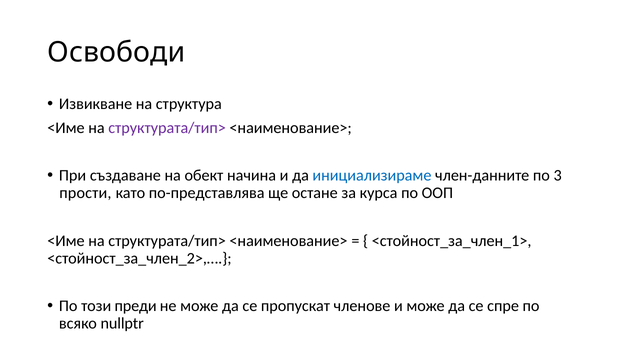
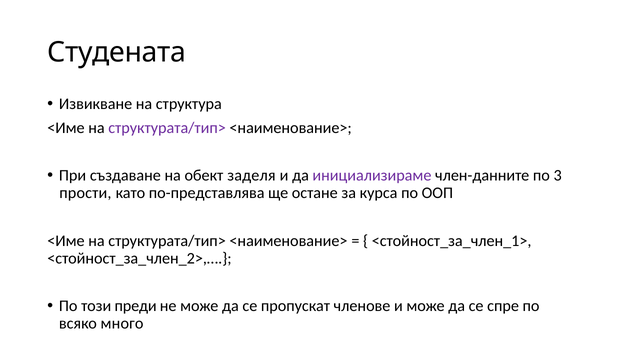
Освободи: Освободи -> Студената (117, 52)
начина: начина -> заделя (251, 176)
инициализираме colour: blue -> purple (372, 176)
nullptr: nullptr -> много (122, 324)
